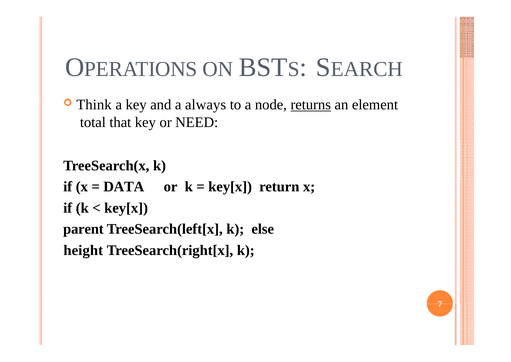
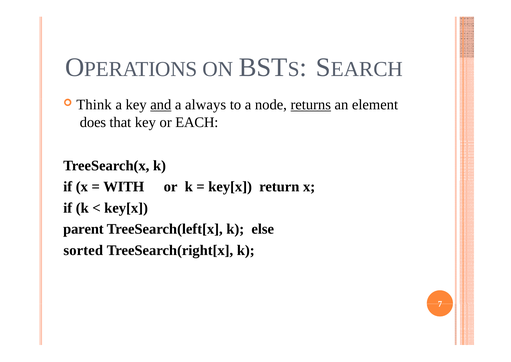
and underline: none -> present (161, 105)
total: total -> does (93, 122)
NEED: NEED -> EACH (197, 122)
DATA: DATA -> WITH (124, 186)
height: height -> sorted (83, 250)
